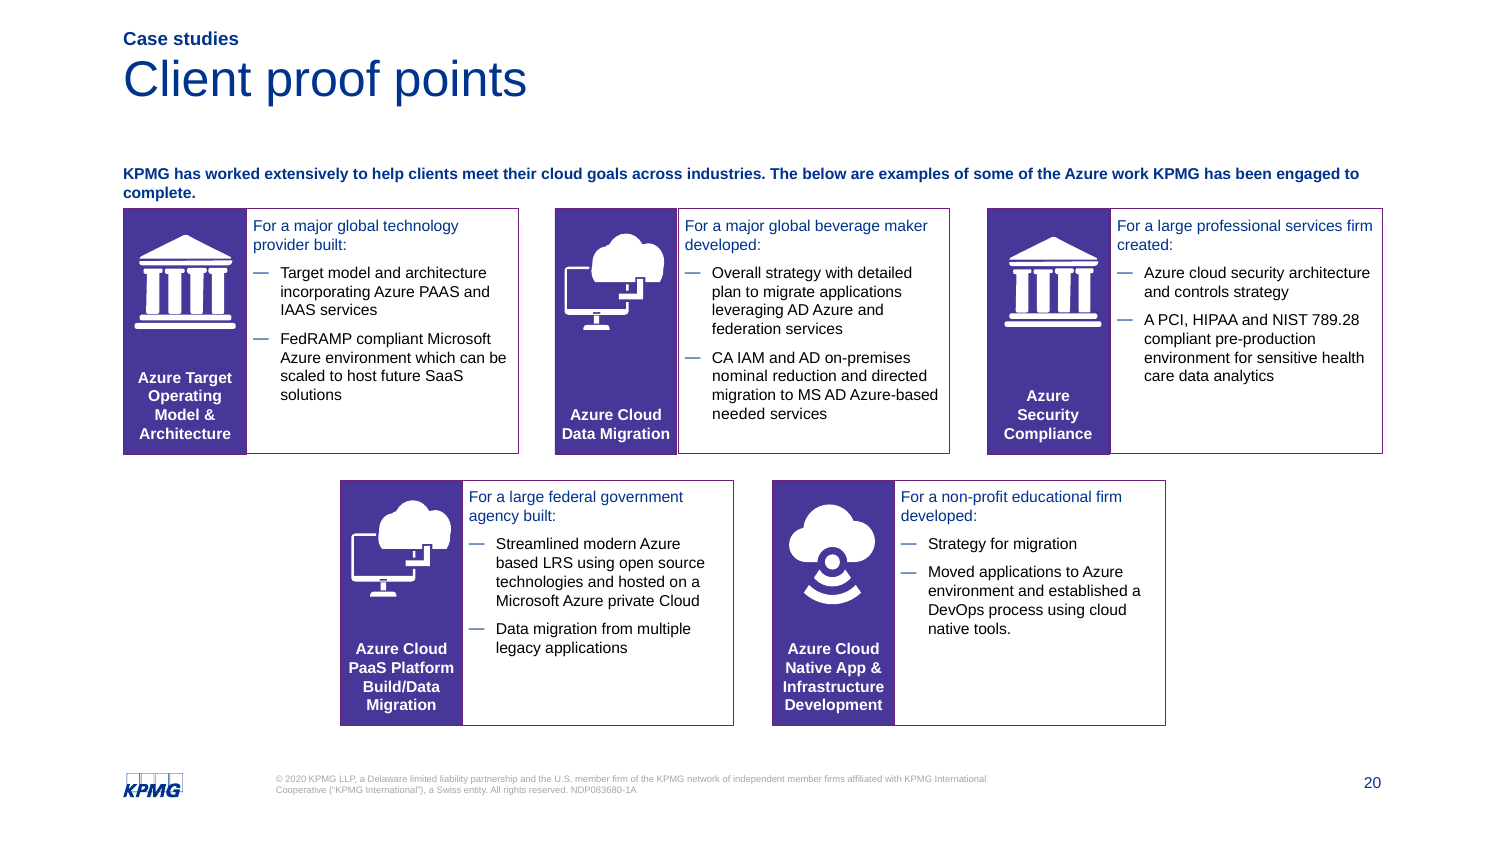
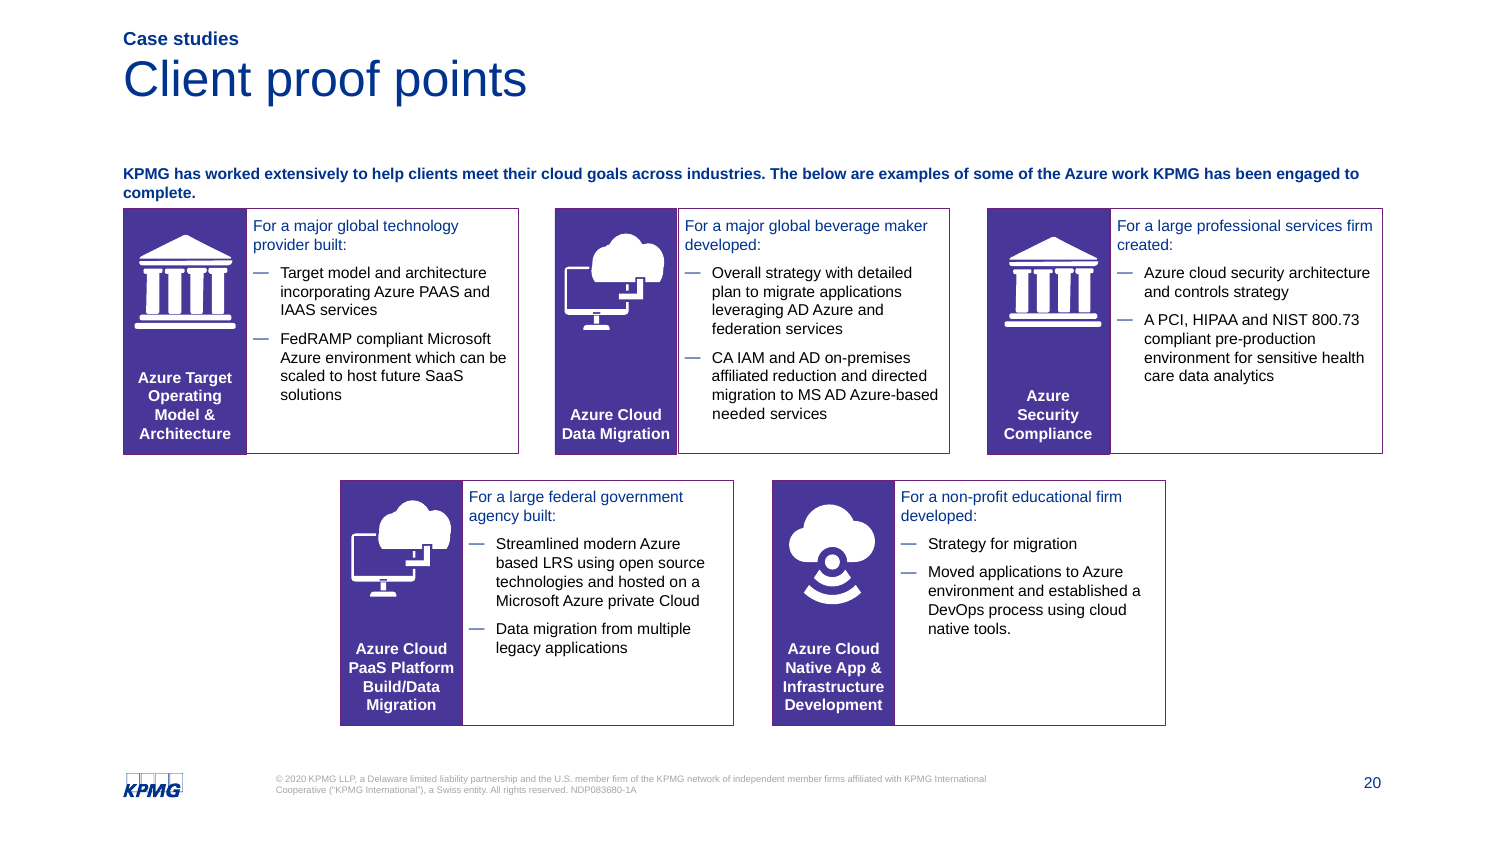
789.28: 789.28 -> 800.73 (1336, 320)
nominal: nominal -> affiliated (740, 377)
